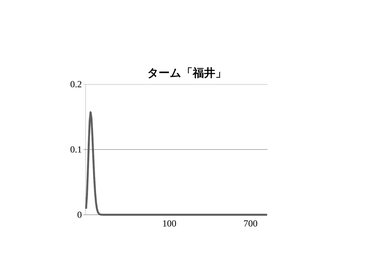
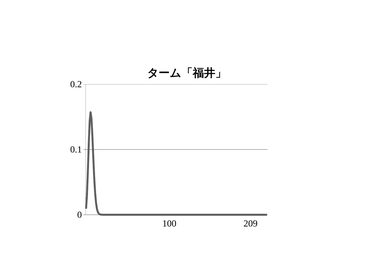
700: 700 -> 209 (251, 224)
